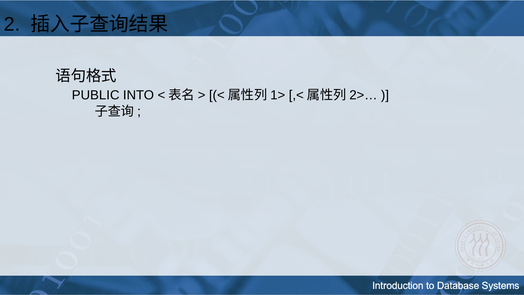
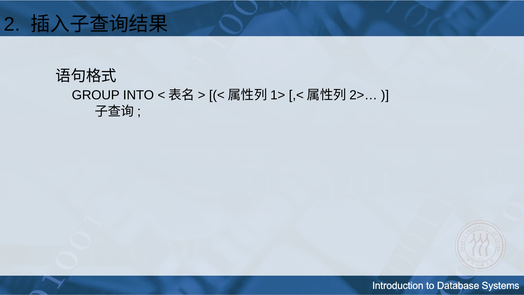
PUBLIC: PUBLIC -> GROUP (96, 95)
